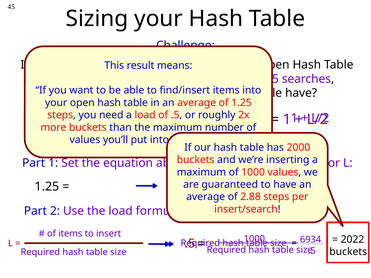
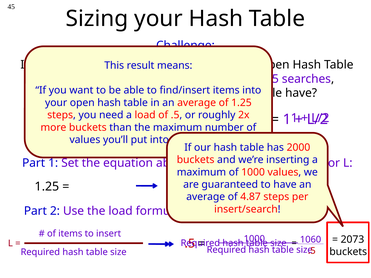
2.88: 2.88 -> 4.87 (251, 197)
2022: 2022 -> 2073 (352, 240)
6934: 6934 -> 1060 (311, 240)
